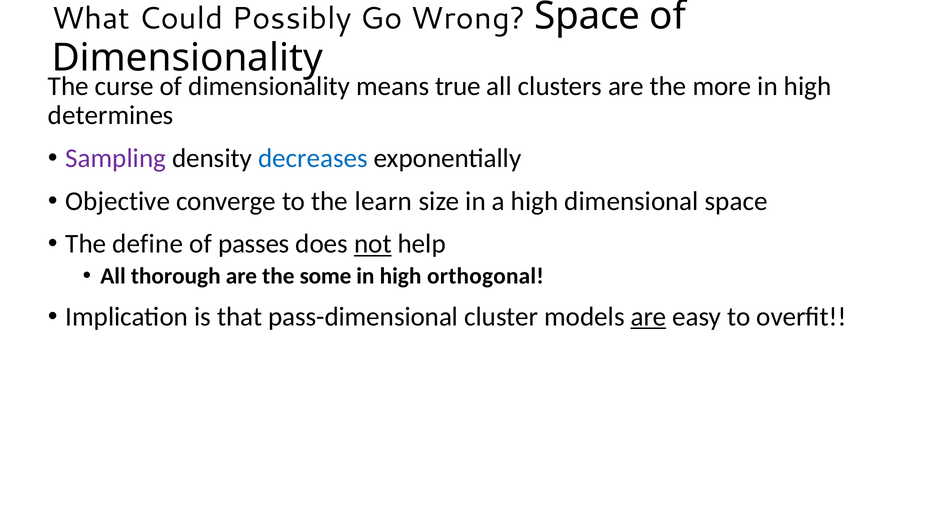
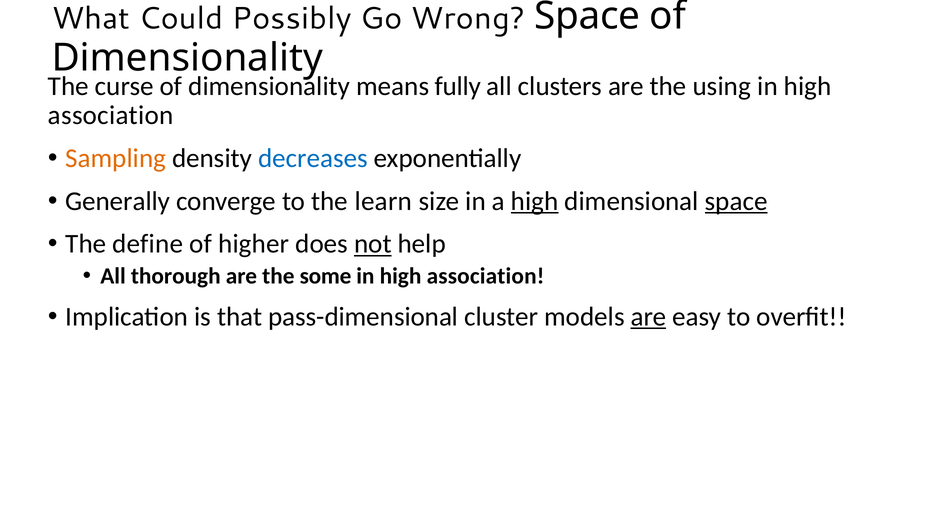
true: true -> fully (458, 86)
more: more -> using (722, 86)
determines: determines -> association (111, 116)
Sampling colour: purple -> orange (116, 158)
Objective: Objective -> Generally (118, 201)
high underline: none -> present (535, 201)
space underline: none -> present (736, 201)
passes: passes -> higher (254, 244)
orthogonal: orthogonal -> association (486, 276)
